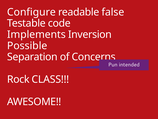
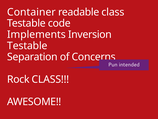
Configure: Configure -> Container (31, 12)
readable false: false -> class (113, 12)
Possible: Possible -> Testable (27, 46)
